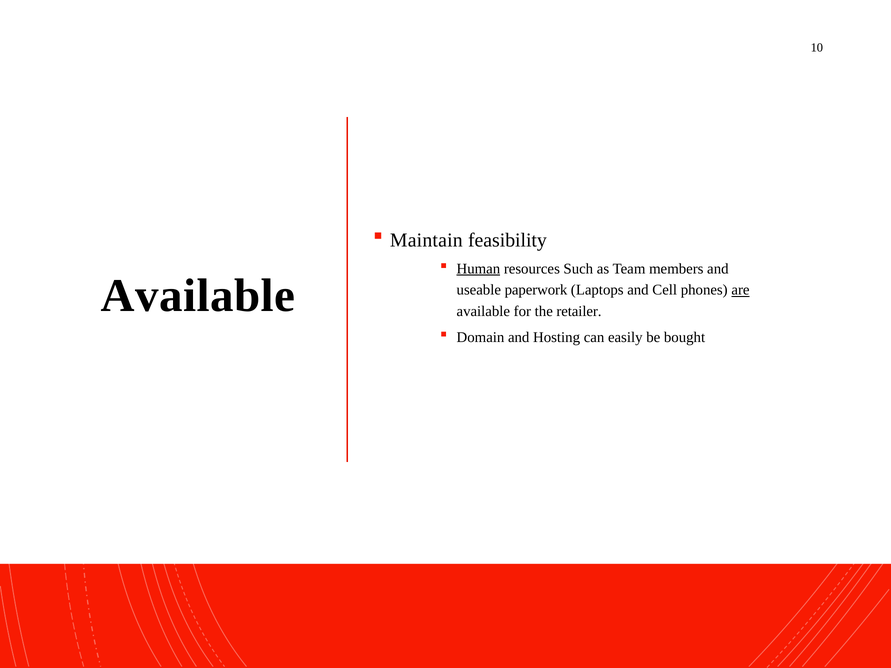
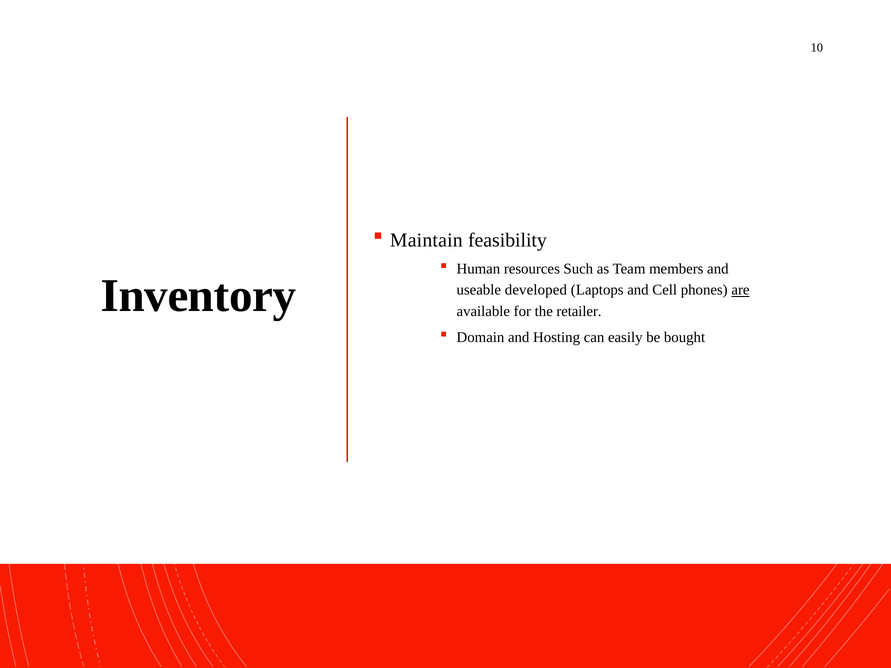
Human underline: present -> none (478, 269)
Available: Available -> Inventory (198, 296)
paperwork: paperwork -> developed (536, 290)
